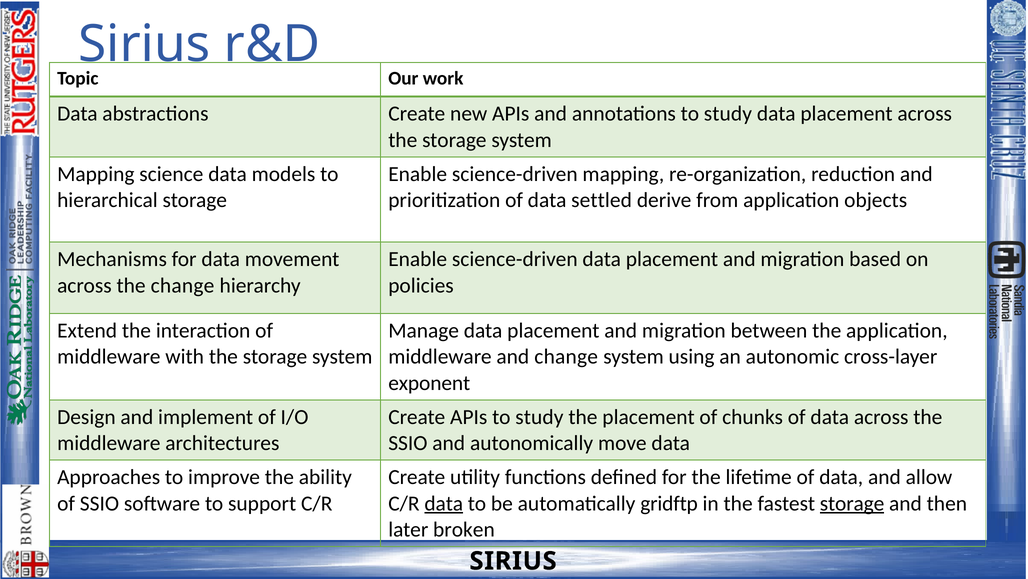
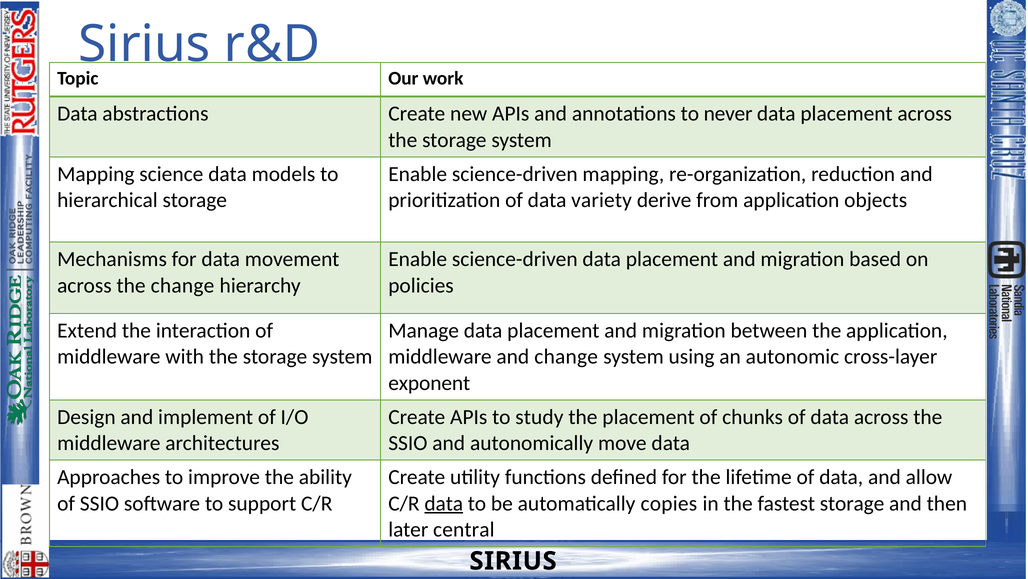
annotations to study: study -> never (728, 114)
settled: settled -> variety (602, 200)
gridftp: gridftp -> copies (669, 503)
storage underline: present -> none (852, 503)
broken: broken -> central (464, 529)
